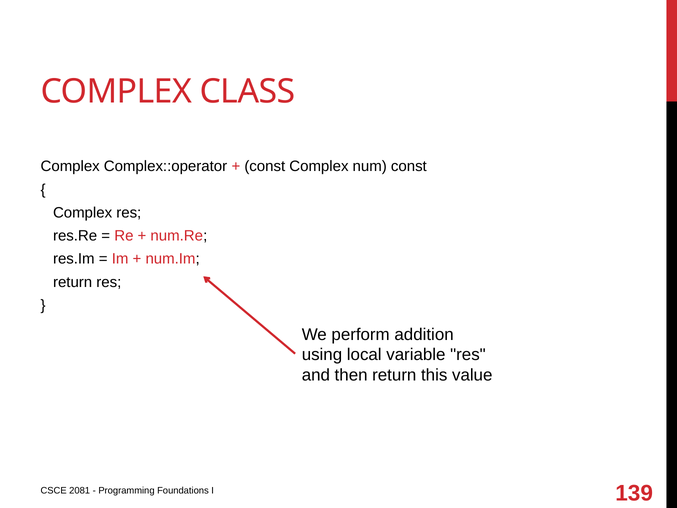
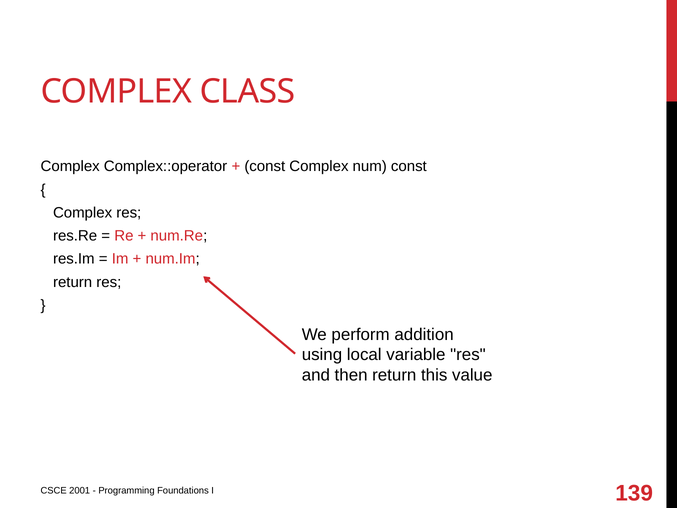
2081: 2081 -> 2001 (80, 490)
